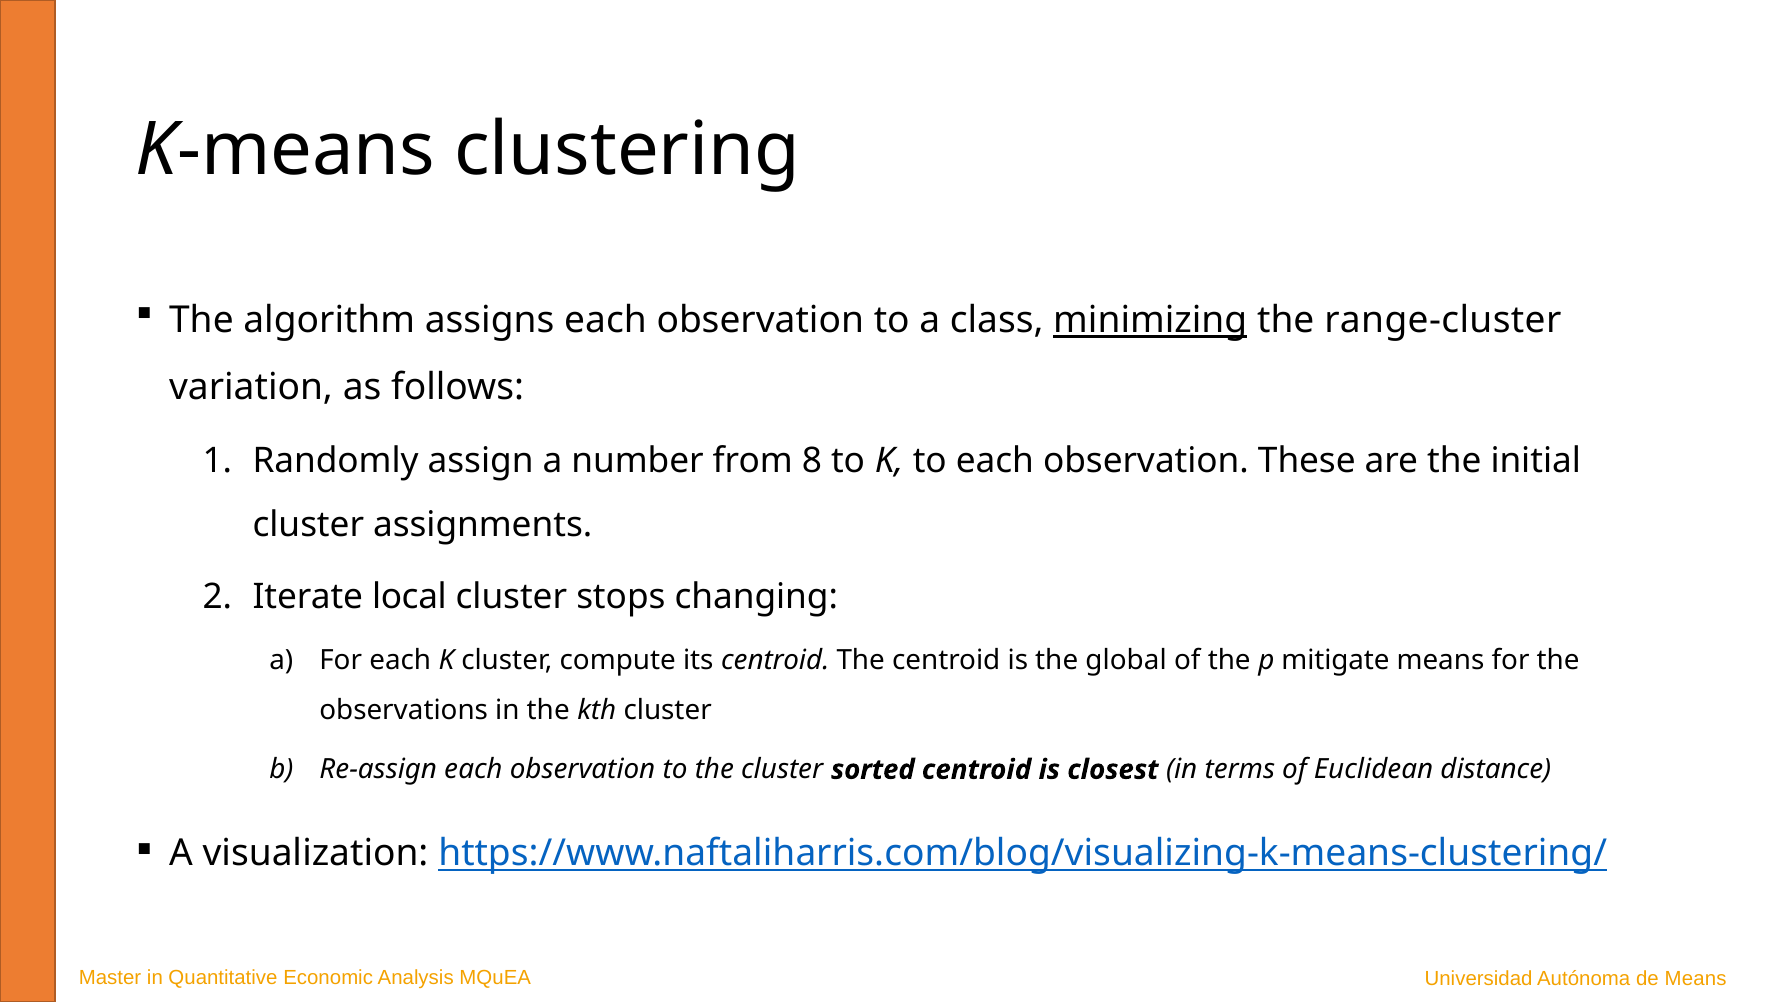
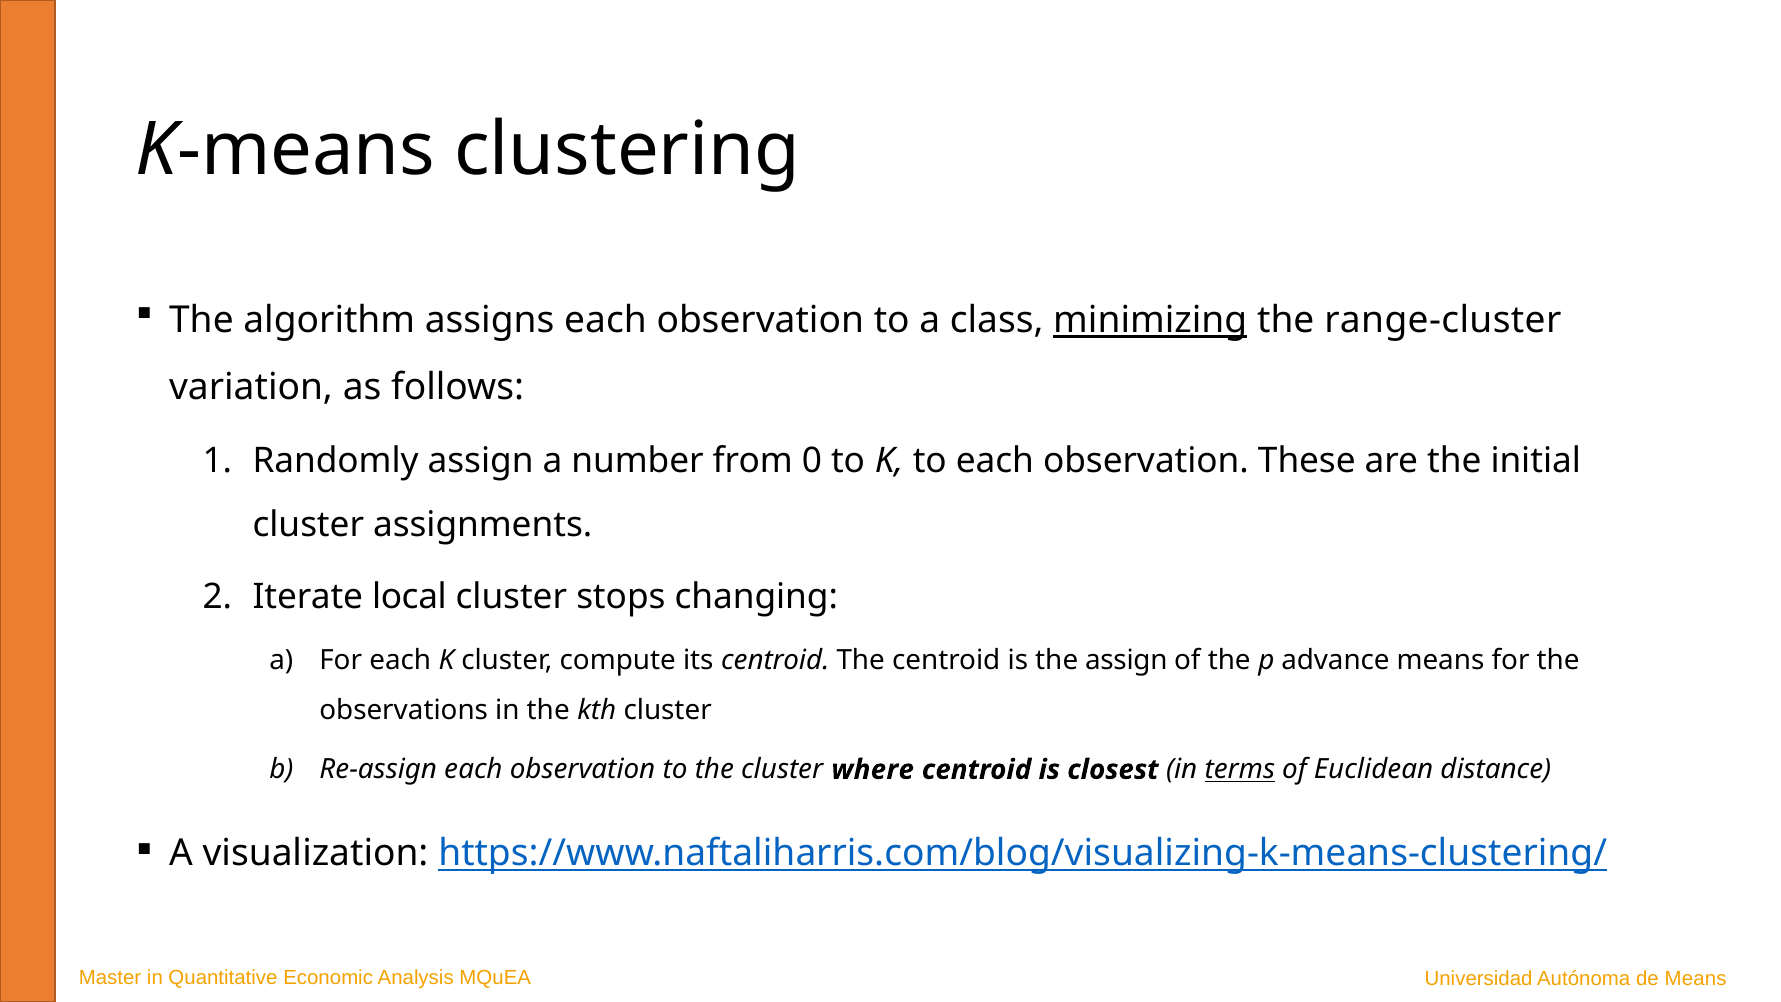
8: 8 -> 0 (812, 461)
the global: global -> assign (1126, 660)
mitigate: mitigate -> advance (1335, 660)
sorted: sorted -> where (873, 770)
terms underline: none -> present (1240, 770)
